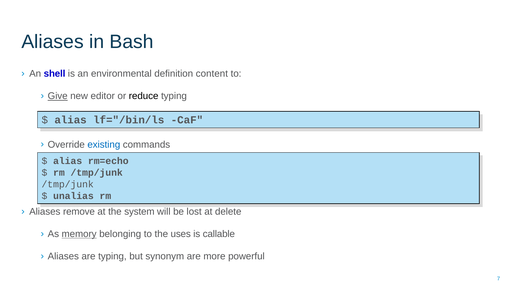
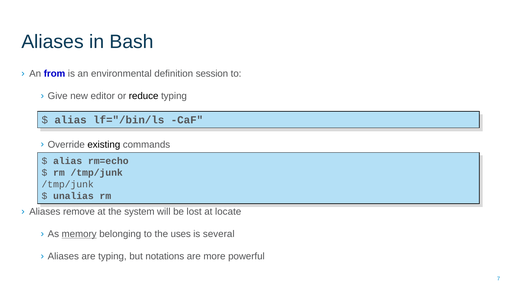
shell: shell -> from (55, 74)
content: content -> session (212, 74)
Give underline: present -> none (58, 96)
existing colour: blue -> black (104, 145)
delete: delete -> locate (228, 212)
callable: callable -> several (219, 234)
synonym: synonym -> notations (165, 257)
